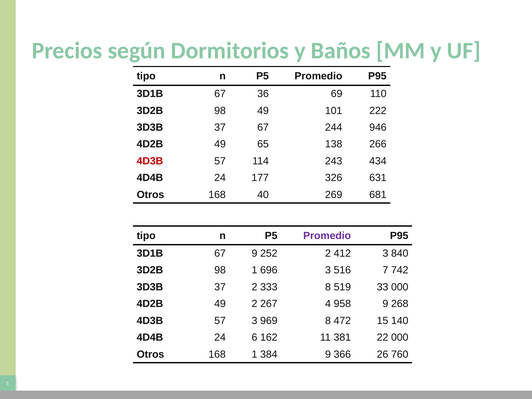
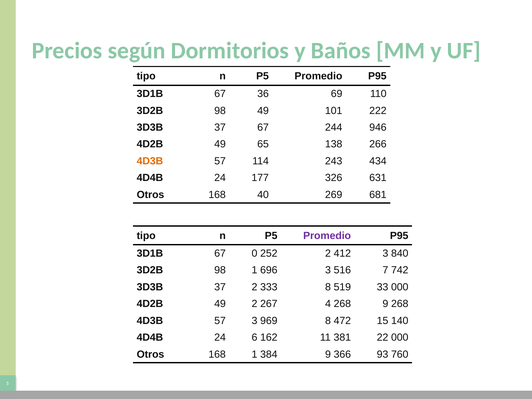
4D3B colour: red -> orange (150, 161)
67 9: 9 -> 0 (254, 253)
4 958: 958 -> 268 (342, 304)
26: 26 -> 93 (383, 354)
